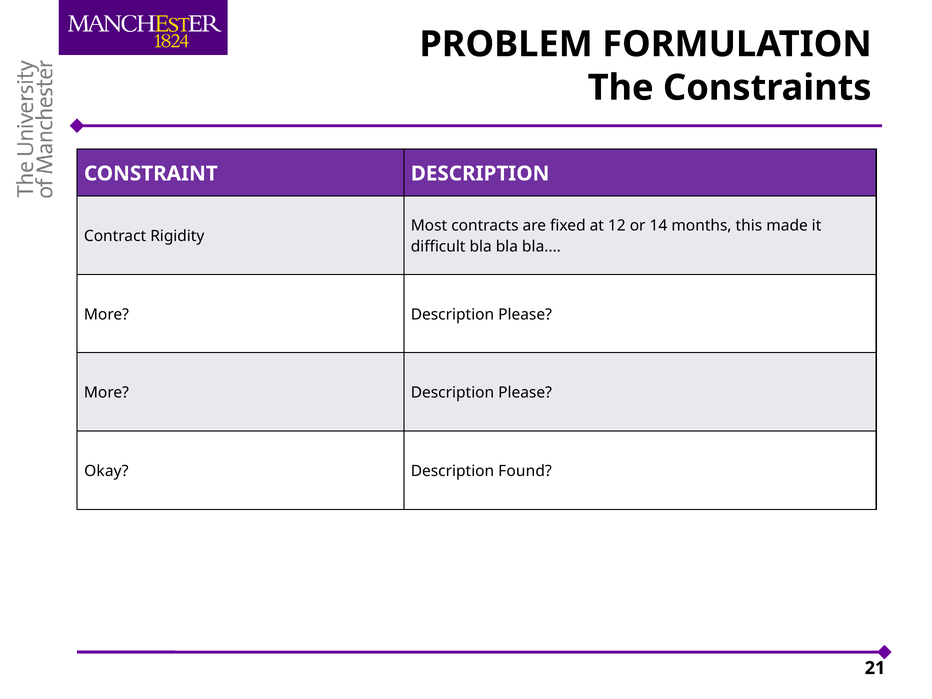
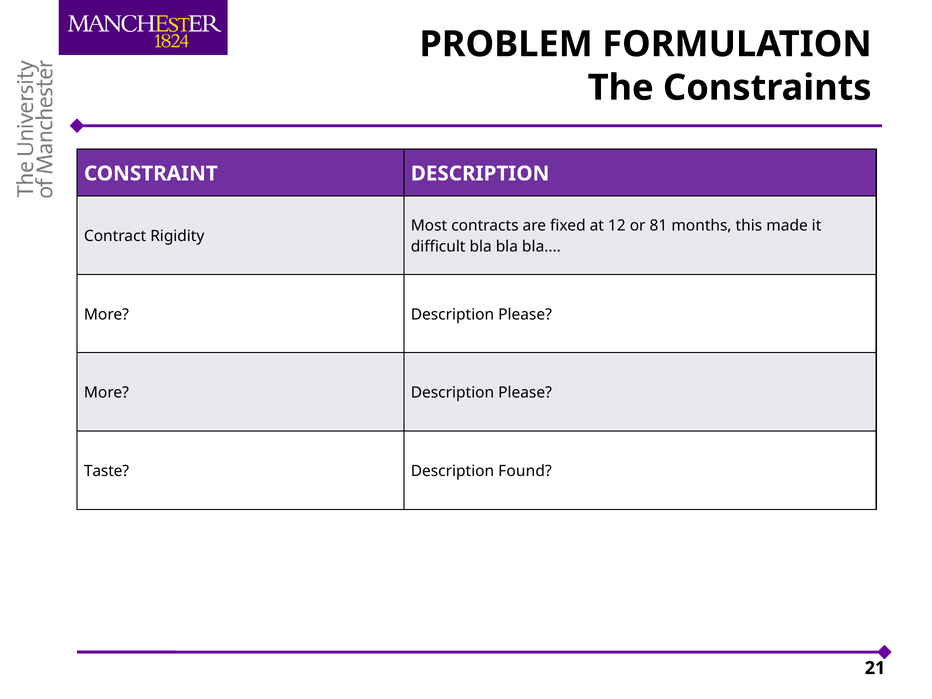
14: 14 -> 81 (658, 225)
Okay: Okay -> Taste (107, 471)
